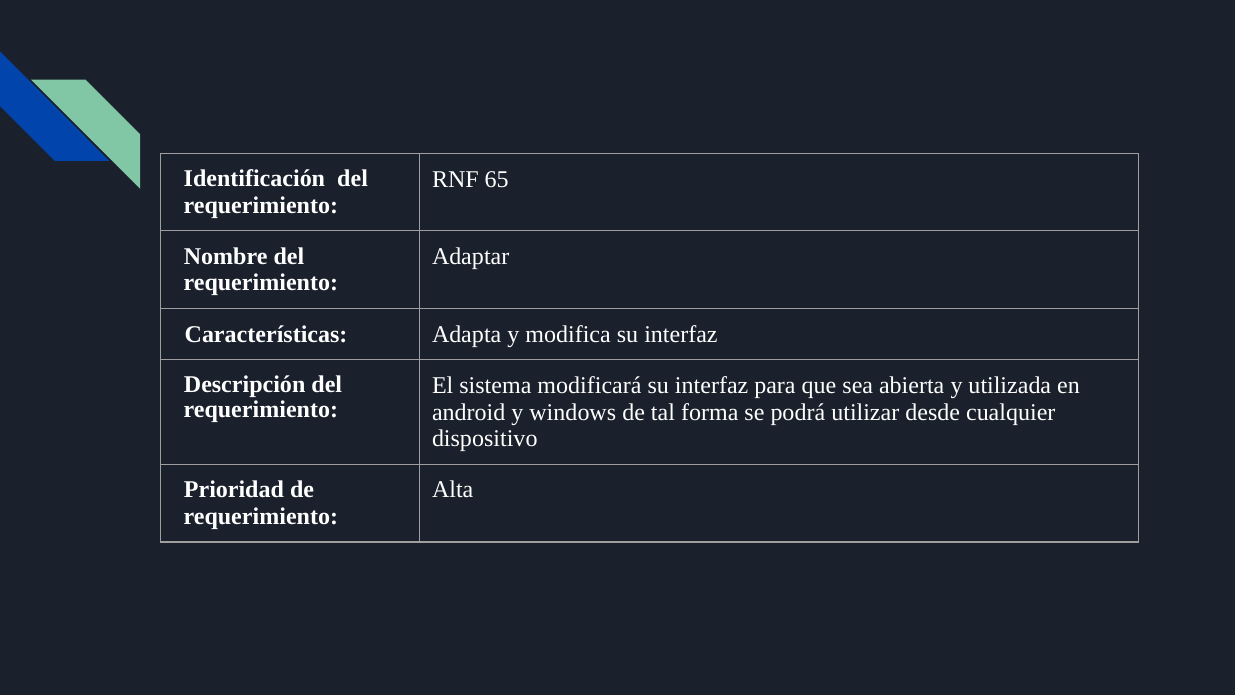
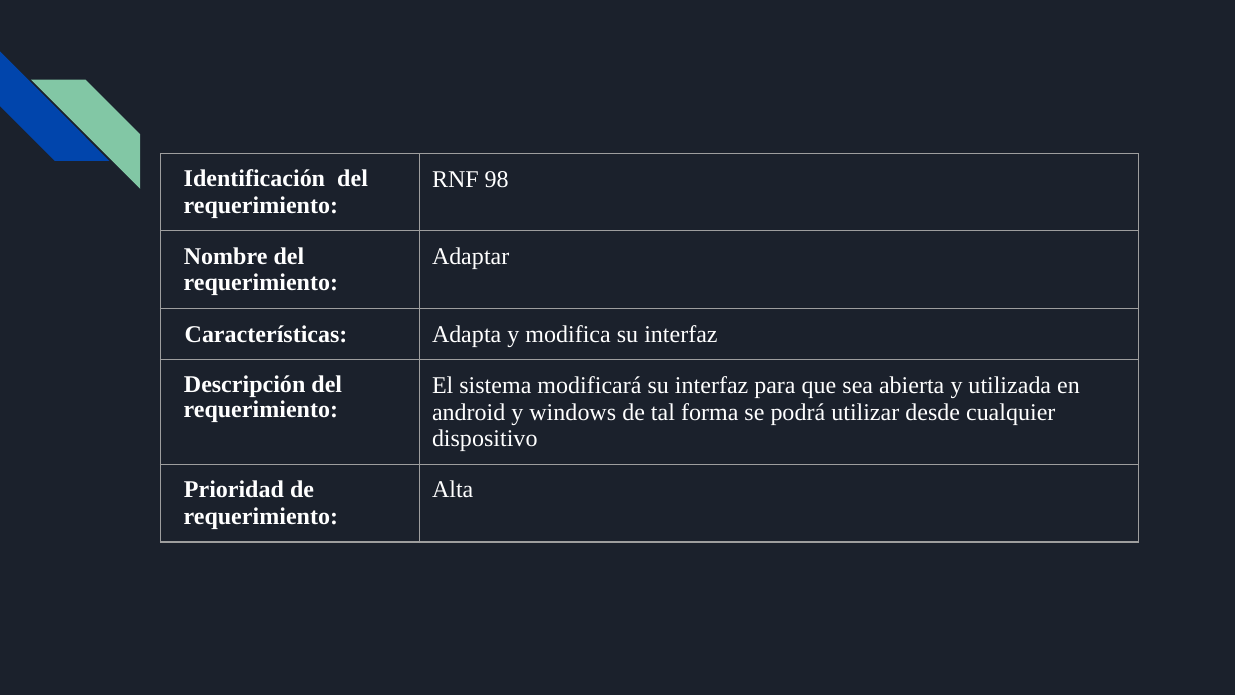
65: 65 -> 98 (497, 179)
